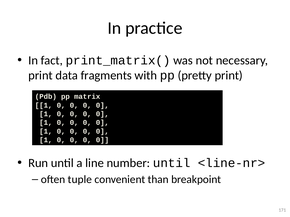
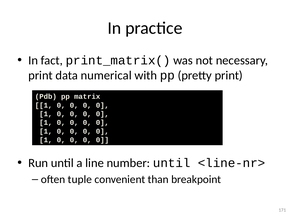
fragments: fragments -> numerical (106, 76)
